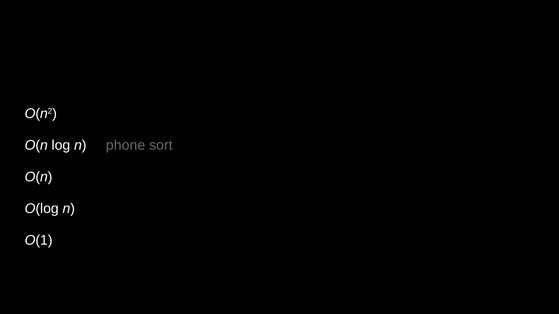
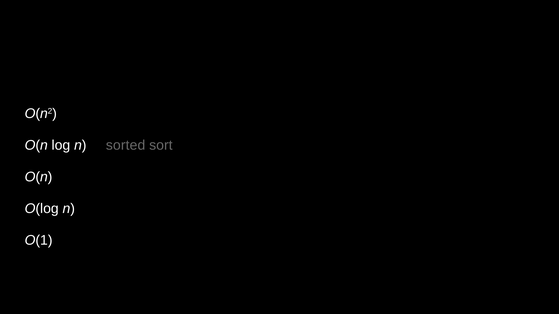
phone: phone -> sorted (126, 145)
